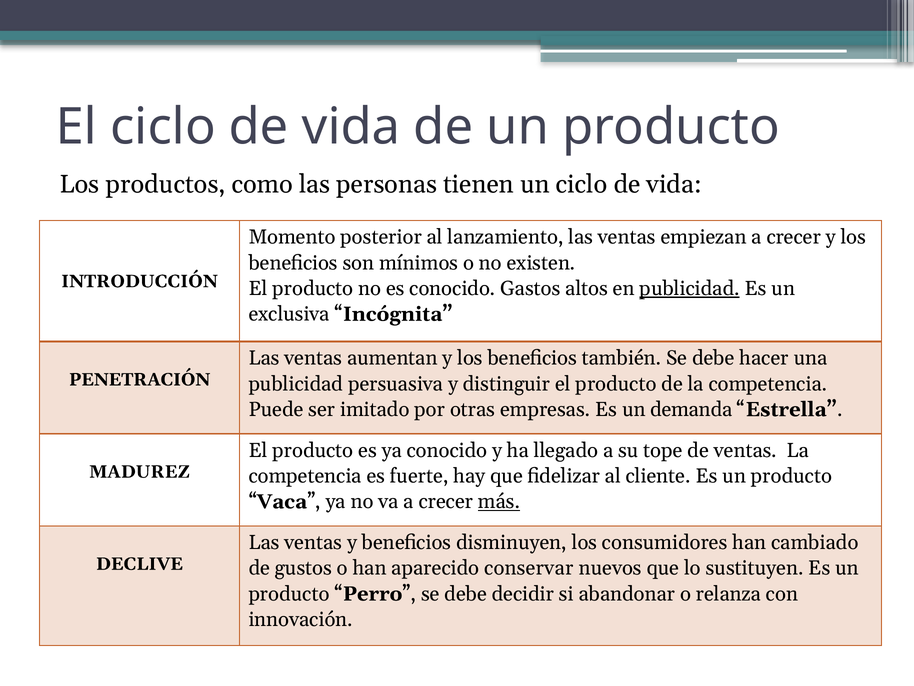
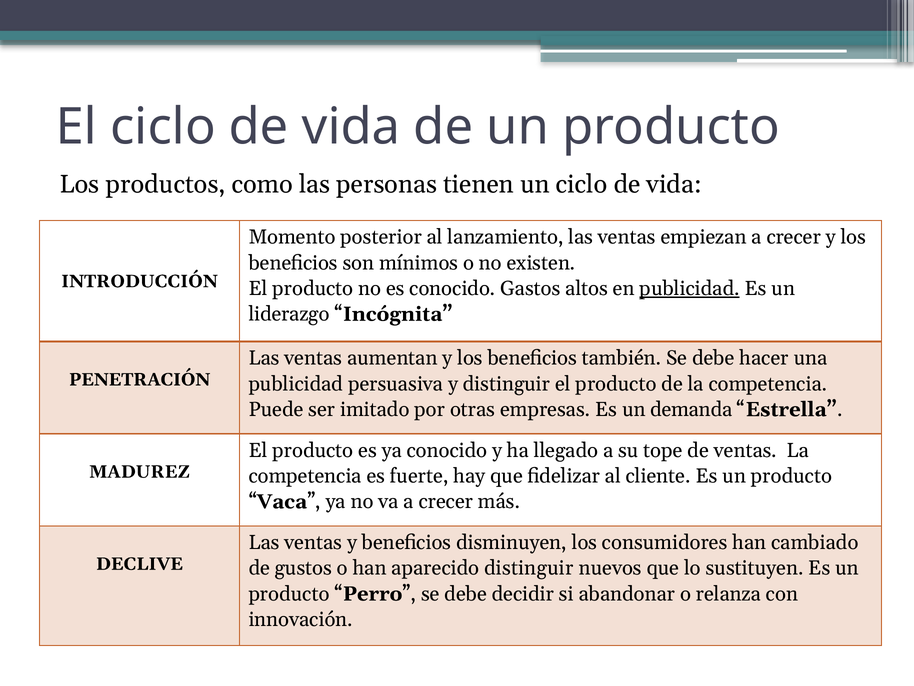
exclusiva: exclusiva -> liderazgo (289, 314)
más underline: present -> none (499, 501)
aparecido conservar: conservar -> distinguir (529, 568)
